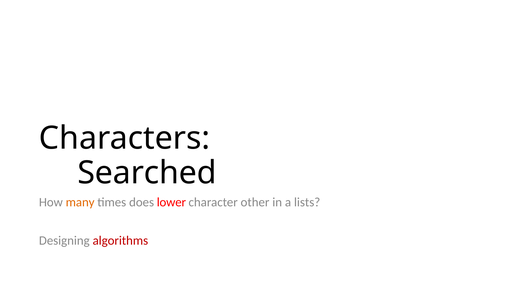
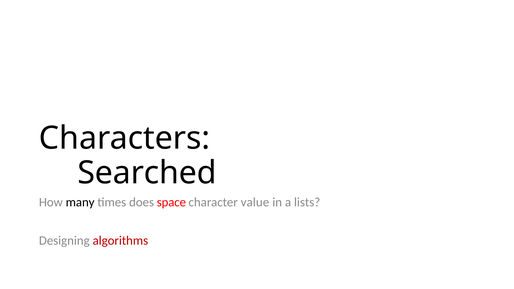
many colour: orange -> black (80, 202)
lower: lower -> space (171, 202)
other: other -> value (255, 202)
